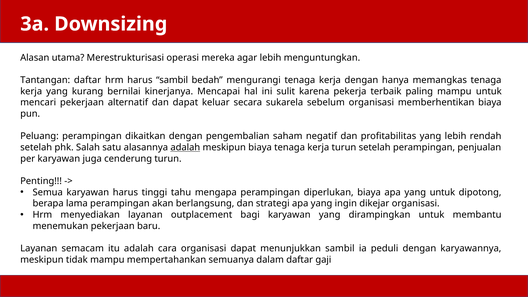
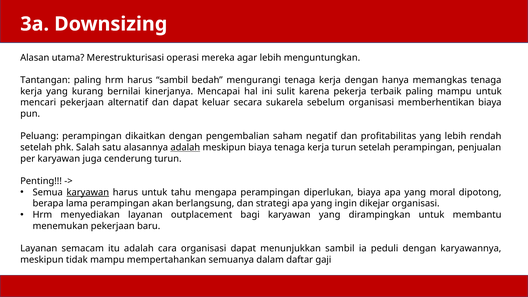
Tantangan daftar: daftar -> paling (88, 80)
karyawan underline: none -> present (88, 192)
harus tinggi: tinggi -> untuk (155, 192)
yang untuk: untuk -> moral (442, 192)
